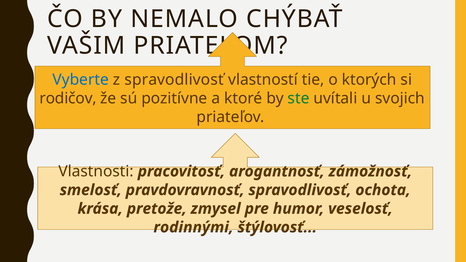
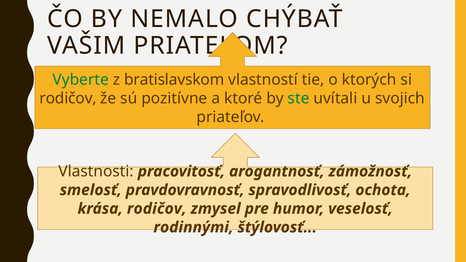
Vyberte colour: blue -> green (81, 80)
z spravodlivosť: spravodlivosť -> bratislavskom (174, 80)
krása pretože: pretože -> rodičov (157, 209)
